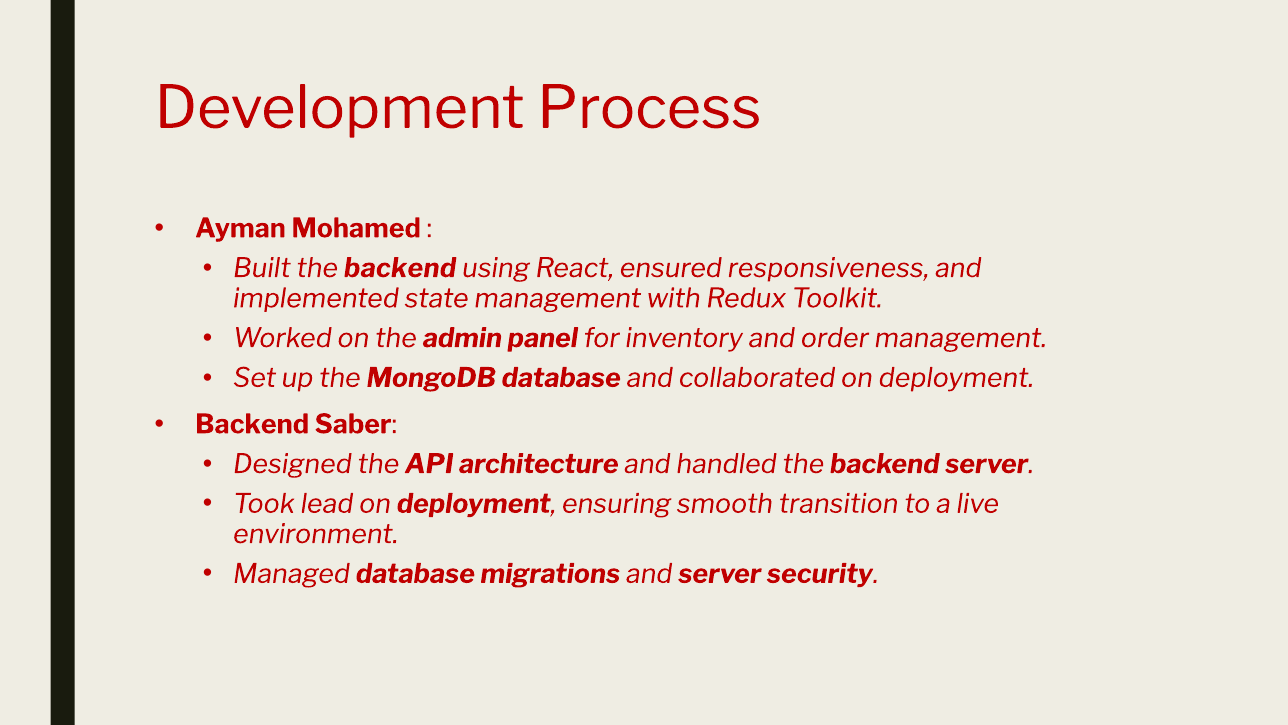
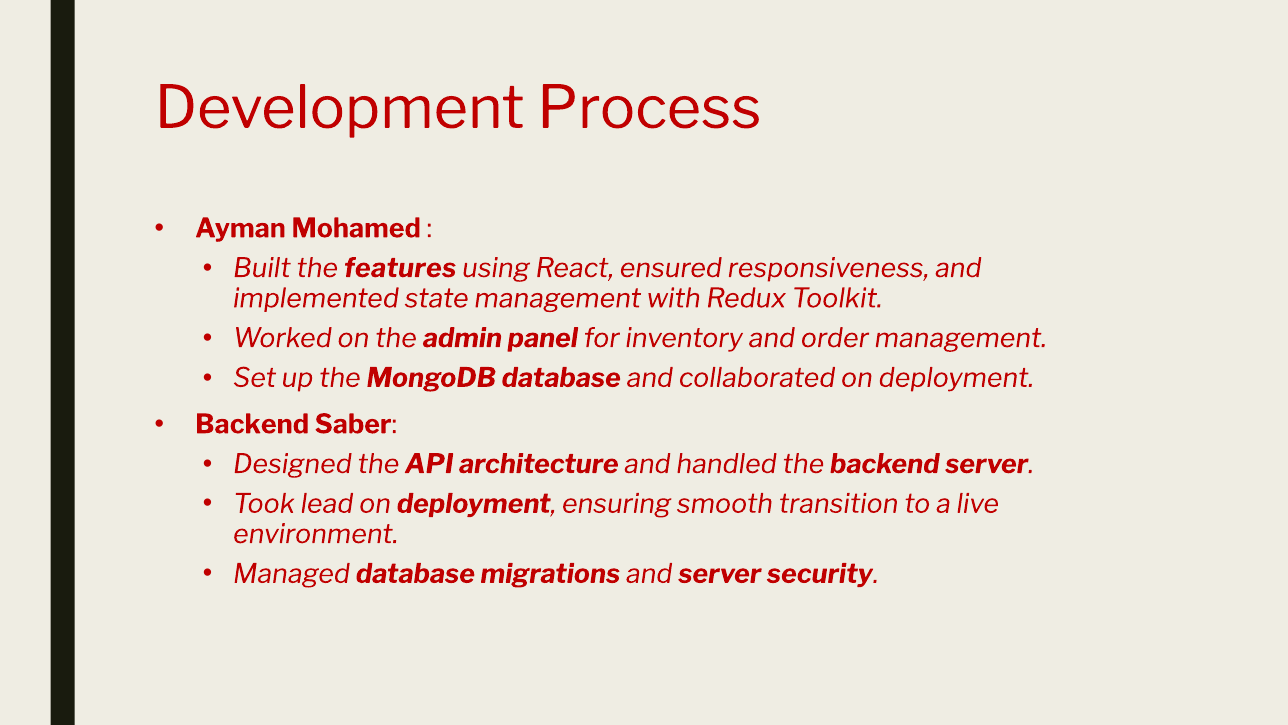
Built the backend: backend -> features (400, 268)
